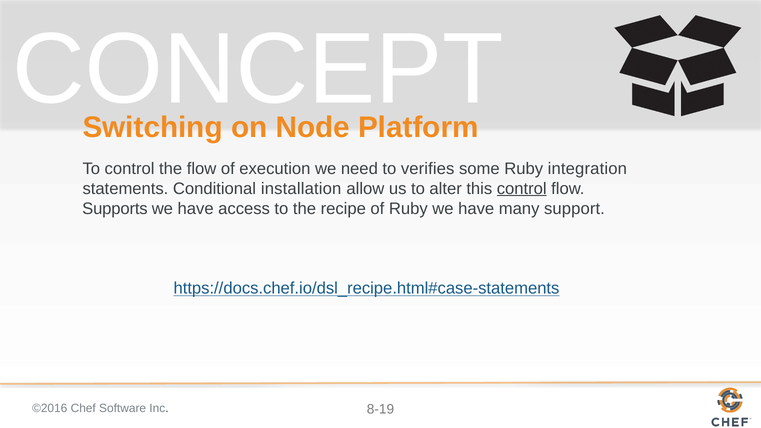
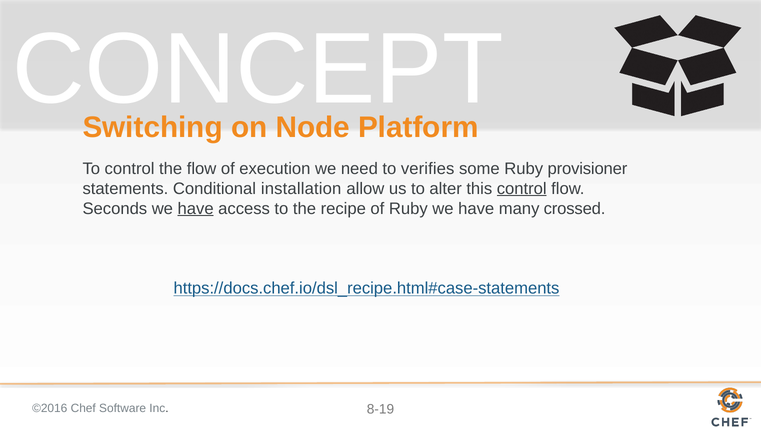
integration: integration -> provisioner (587, 169)
Supports: Supports -> Seconds (115, 209)
have underline: none -> present (196, 209)
support: support -> crossed (575, 209)
